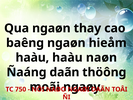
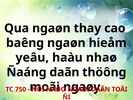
haàu: haàu -> yeâu (32, 57)
naøn: naøn -> nhaø (101, 57)
